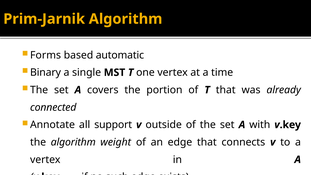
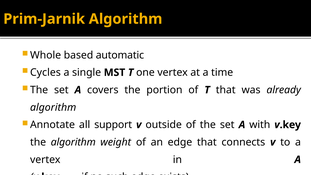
Forms: Forms -> Whole (46, 55)
Binary: Binary -> Cycles (45, 72)
connected: connected -> algorithm (53, 107)
